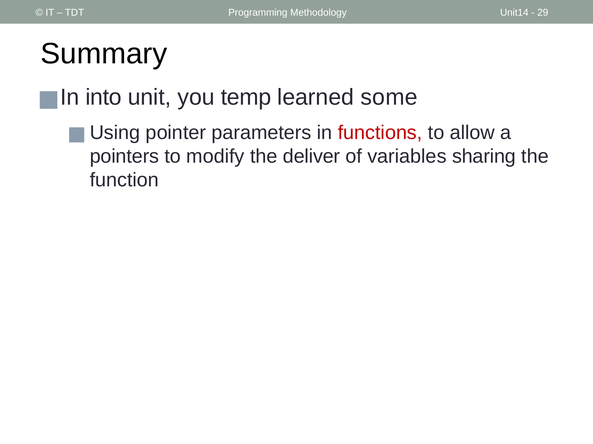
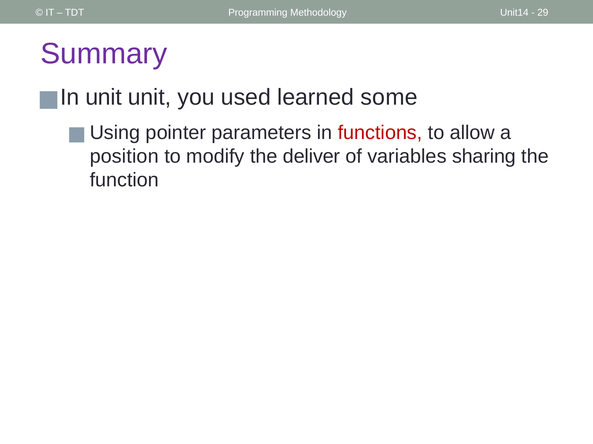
Summary colour: black -> purple (104, 54)
In into: into -> unit (104, 97)
temp: temp -> used (246, 97)
pointers: pointers -> position (124, 157)
